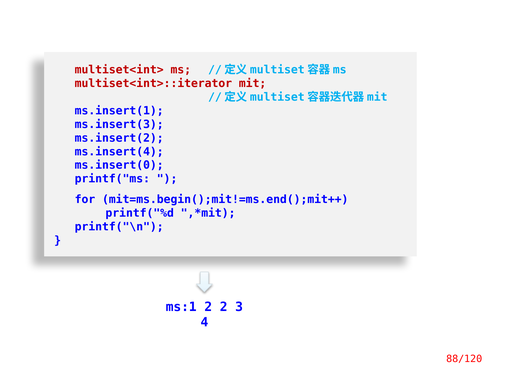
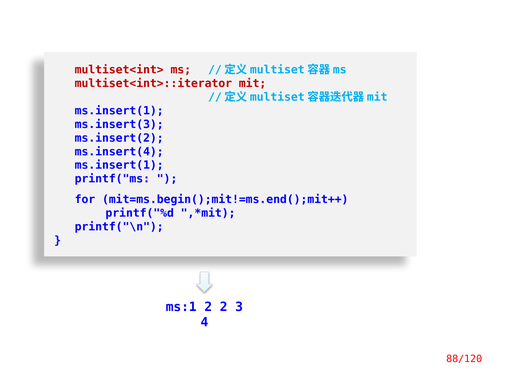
ms.insert(0: ms.insert(0 -> ms.insert(1 (119, 166)
